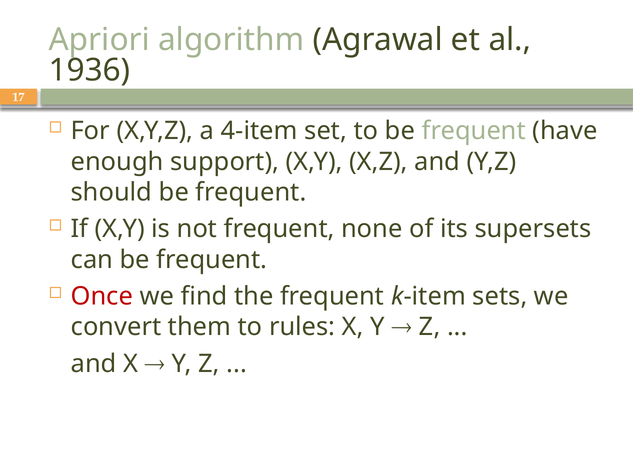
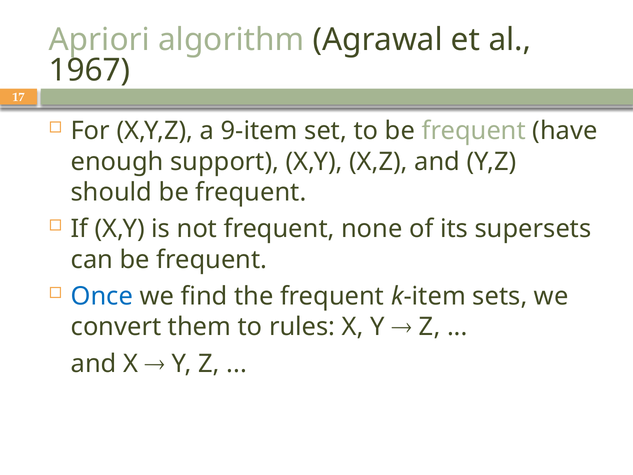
1936: 1936 -> 1967 (90, 70)
4-item: 4-item -> 9-item (259, 131)
Once colour: red -> blue (102, 296)
